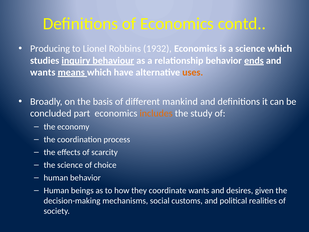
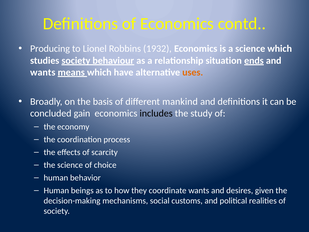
studies inquiry: inquiry -> society (76, 60)
relationship behavior: behavior -> situation (224, 60)
part: part -> gain (82, 113)
includes colour: orange -> black (156, 113)
